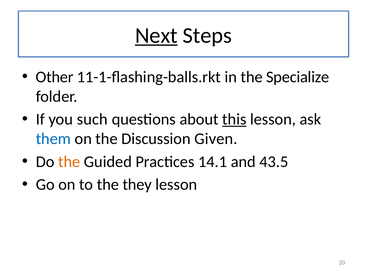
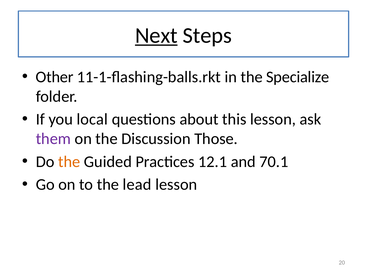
such: such -> local (92, 119)
this underline: present -> none (234, 119)
them colour: blue -> purple (53, 139)
Given: Given -> Those (216, 139)
14.1: 14.1 -> 12.1 (213, 162)
43.5: 43.5 -> 70.1 (274, 162)
they: they -> lead (137, 185)
